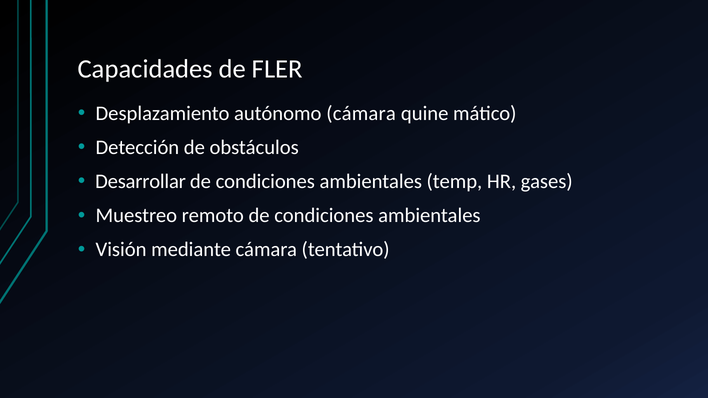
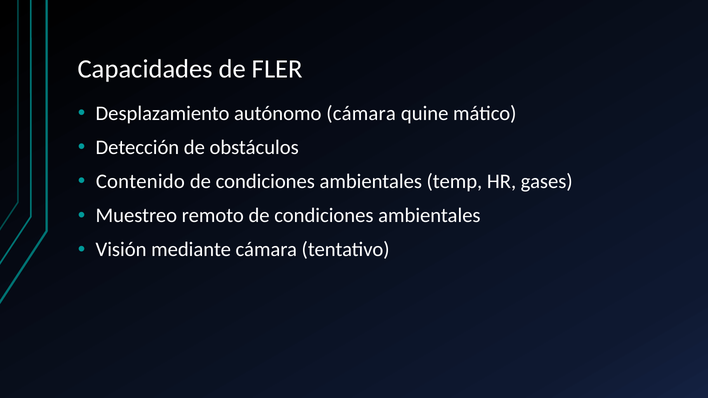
Desarrollar: Desarrollar -> Contenido (140, 182)
